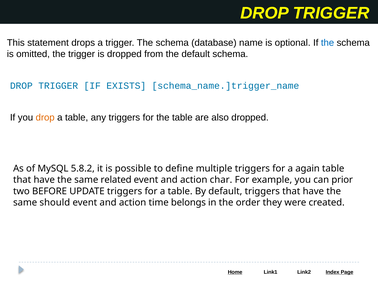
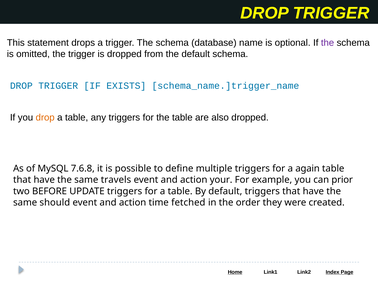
the colour: blue -> purple (328, 43)
5.8.2: 5.8.2 -> 7.6.8 (83, 169)
related: related -> travels (116, 180)
char: char -> your (221, 180)
belongs: belongs -> fetched (188, 203)
